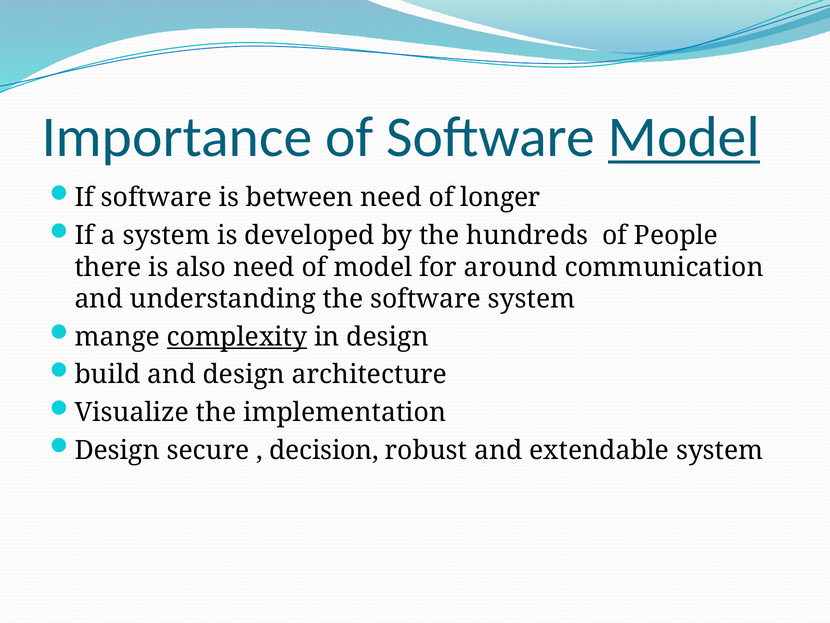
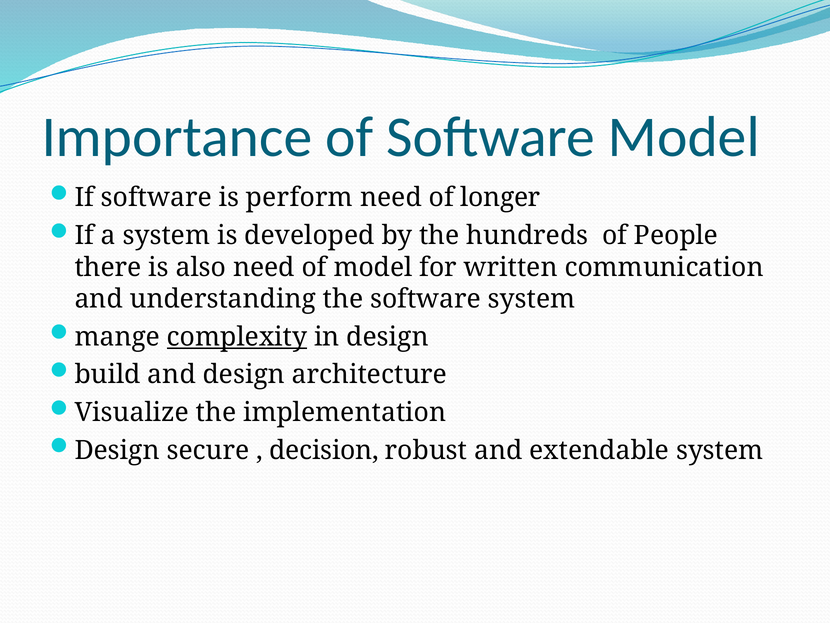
Model underline: present -> none (684, 137)
between: between -> perform (299, 198)
around: around -> written (511, 267)
